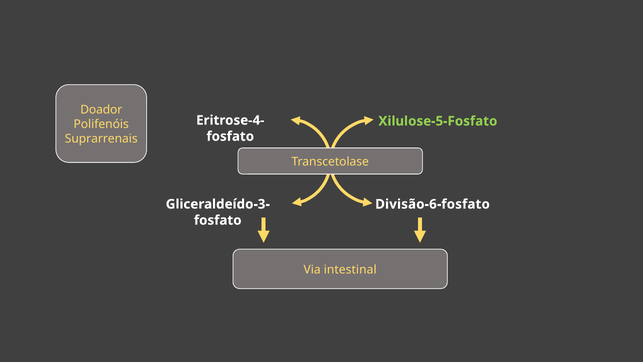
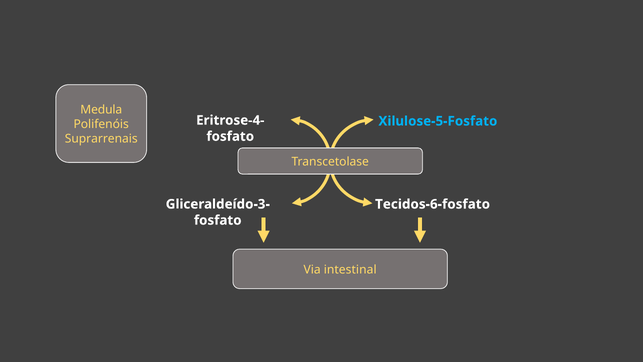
Doador: Doador -> Medula (101, 110)
Xilulose-5-Fosfato colour: light green -> light blue (438, 121)
Divisão-6-fosfato: Divisão-6-fosfato -> Tecidos-6-fosfato (433, 204)
